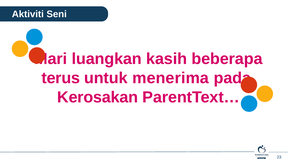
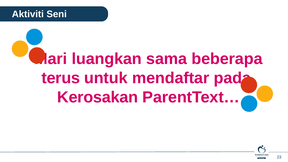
kasih: kasih -> sama (167, 59)
menerima: menerima -> mendaftar (171, 78)
